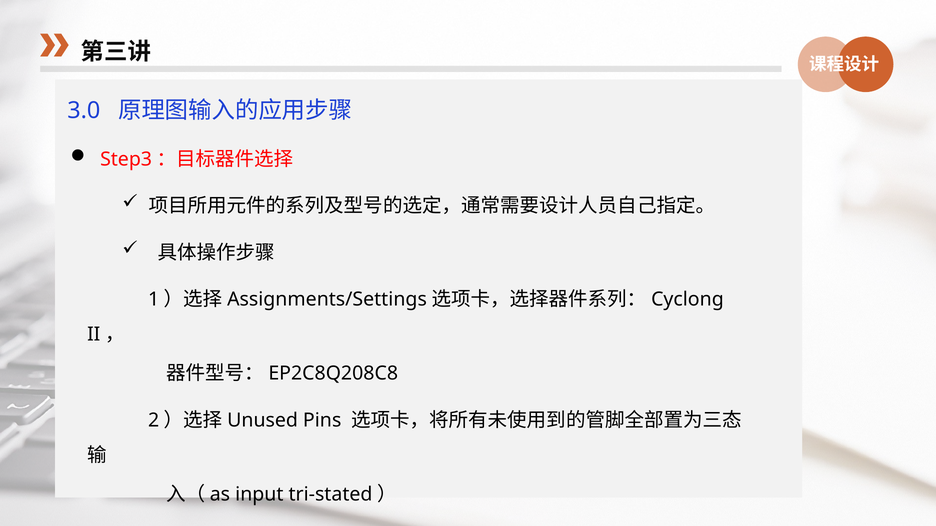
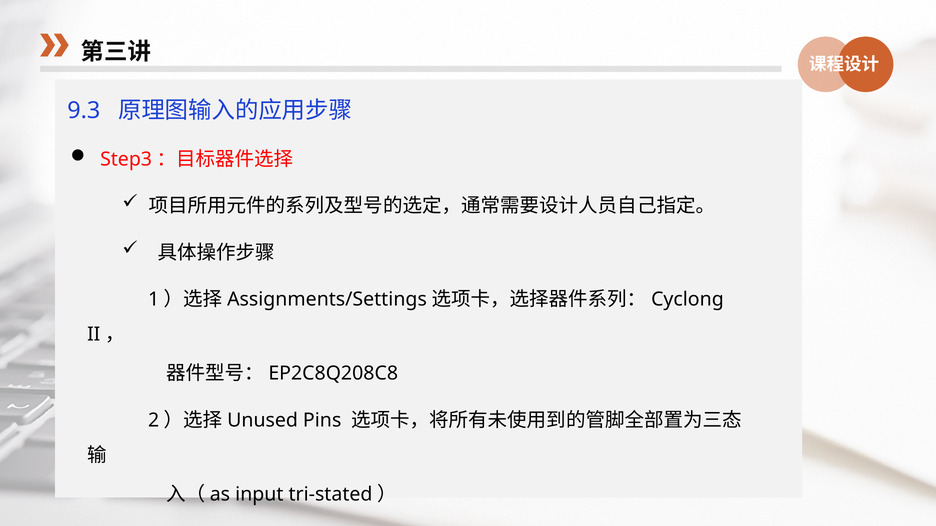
3.0: 3.0 -> 9.3 (84, 110)
